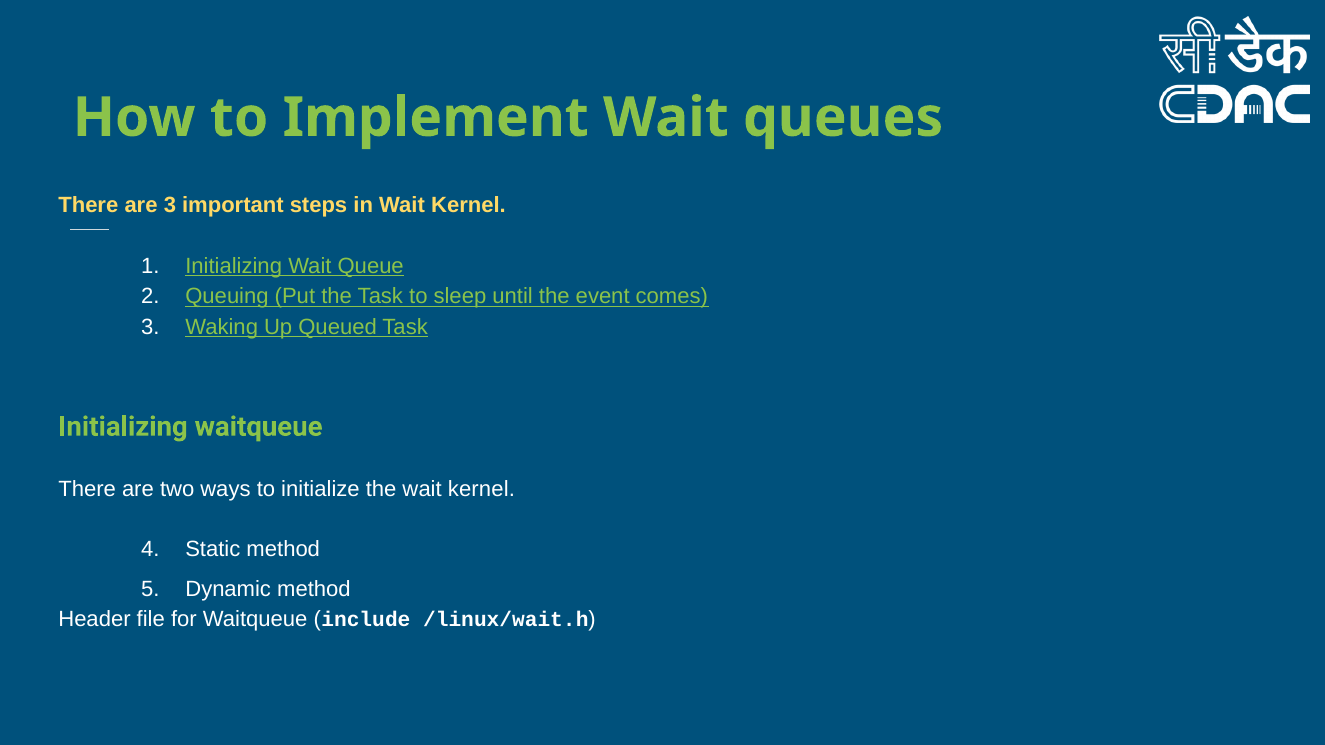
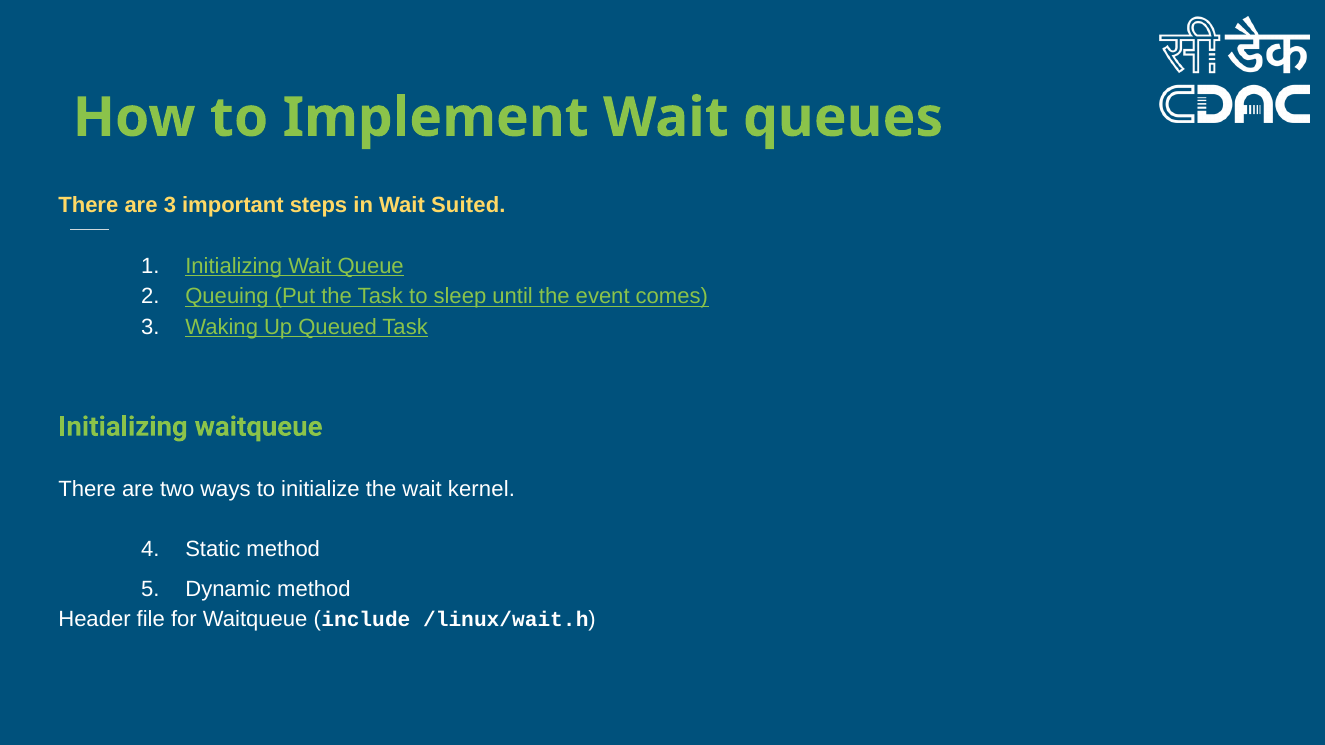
in Wait Kernel: Kernel -> Suited (468, 205)
